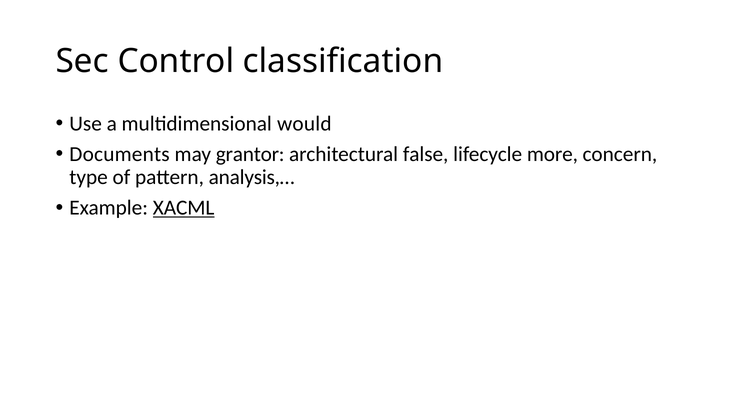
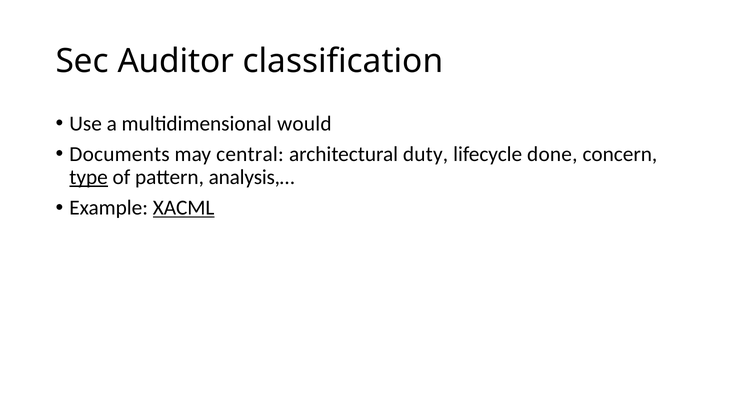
Control: Control -> Auditor (176, 61)
grantor: grantor -> central (250, 154)
false: false -> duty (426, 154)
more: more -> done (552, 154)
type underline: none -> present (89, 177)
